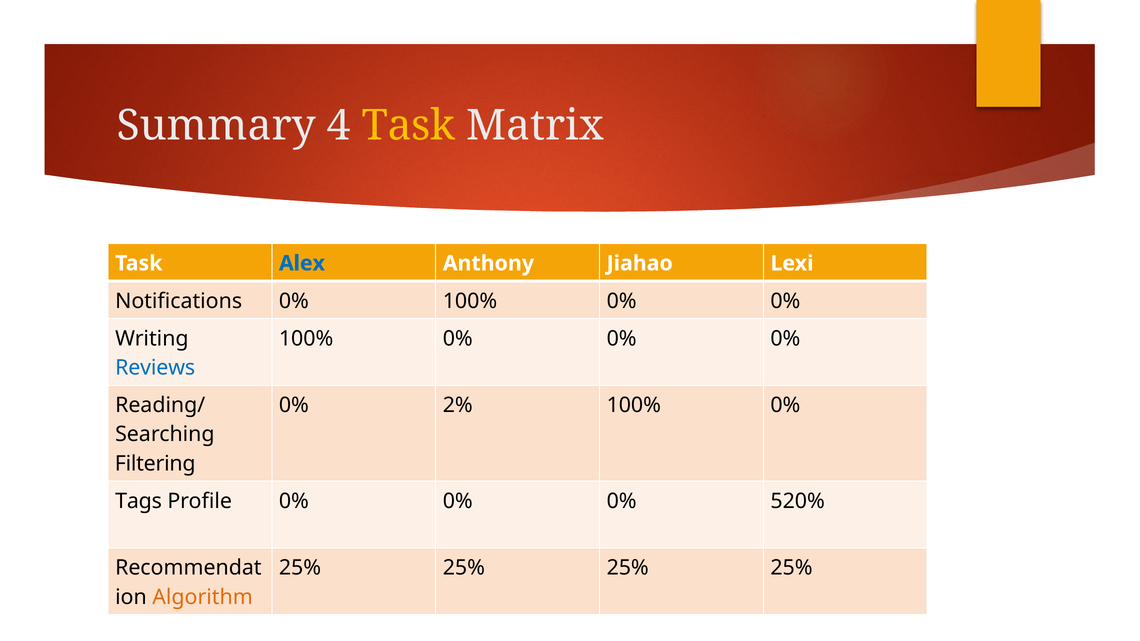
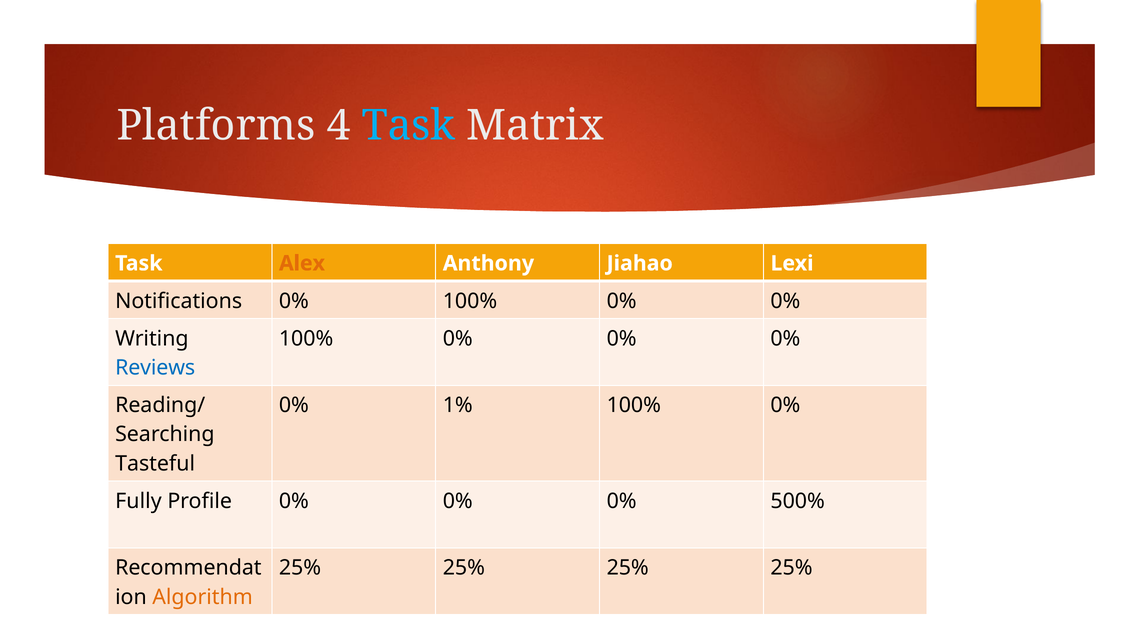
Summary: Summary -> Platforms (216, 126)
Task colour: yellow -> light blue (409, 126)
Alex colour: blue -> orange (302, 263)
2%: 2% -> 1% (458, 406)
Filtering: Filtering -> Tasteful (155, 464)
Tags: Tags -> Fully (138, 501)
520%: 520% -> 500% (798, 501)
